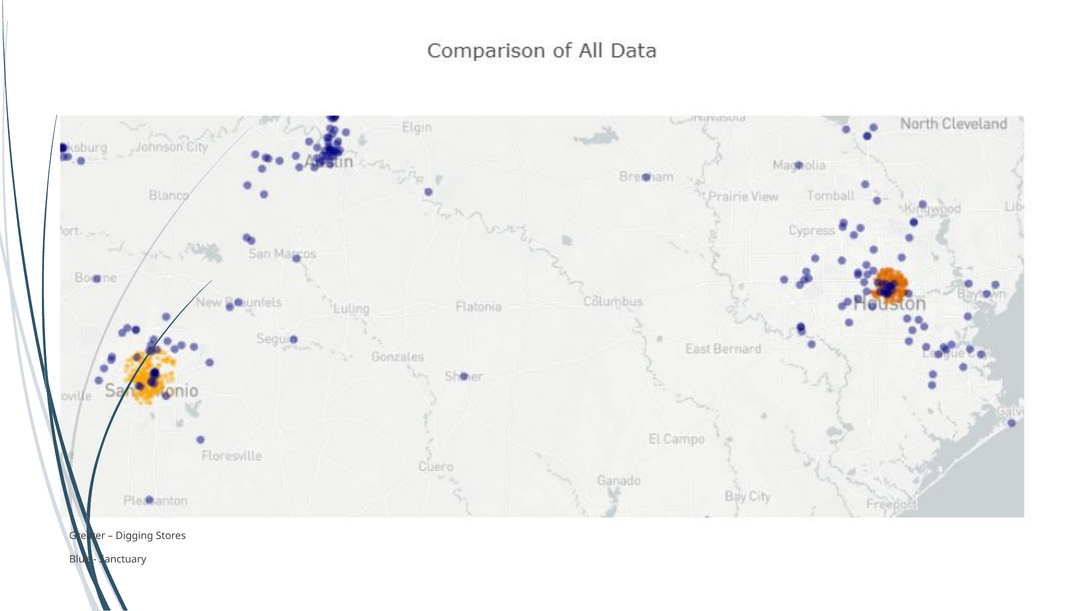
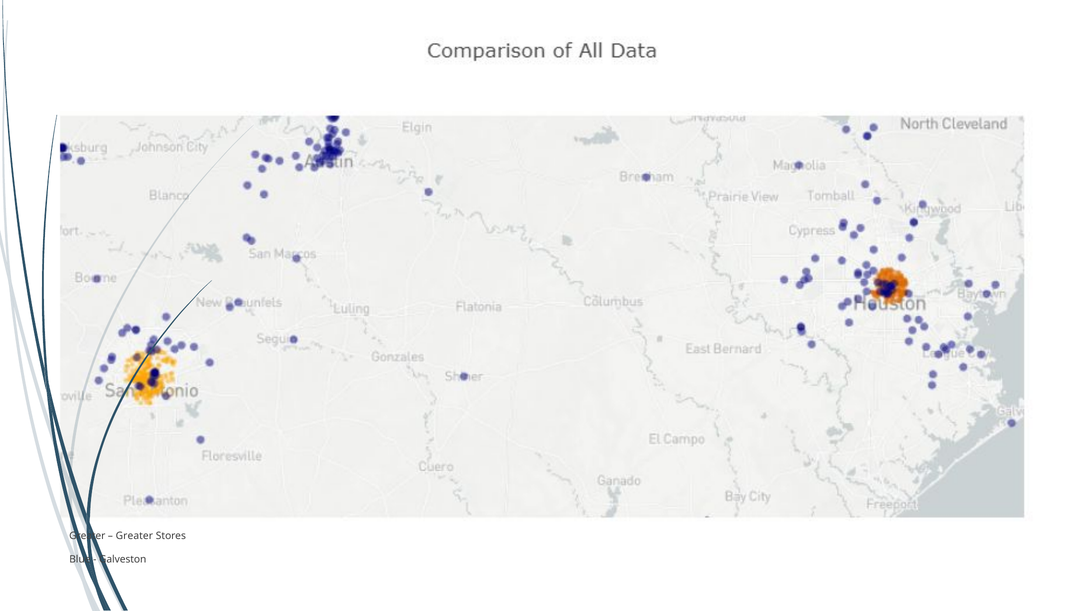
Digging: Digging -> Greater (134, 535)
Sanctuary: Sanctuary -> Galveston (123, 559)
